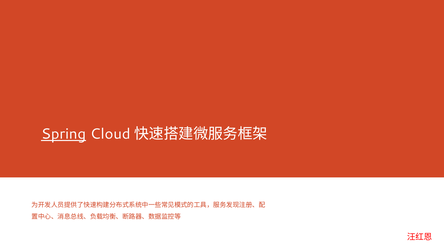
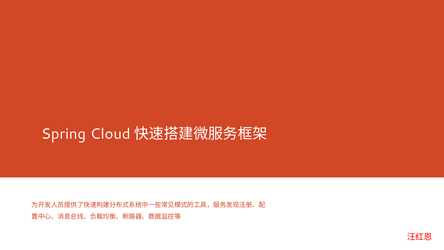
Spring underline: present -> none (64, 134)
